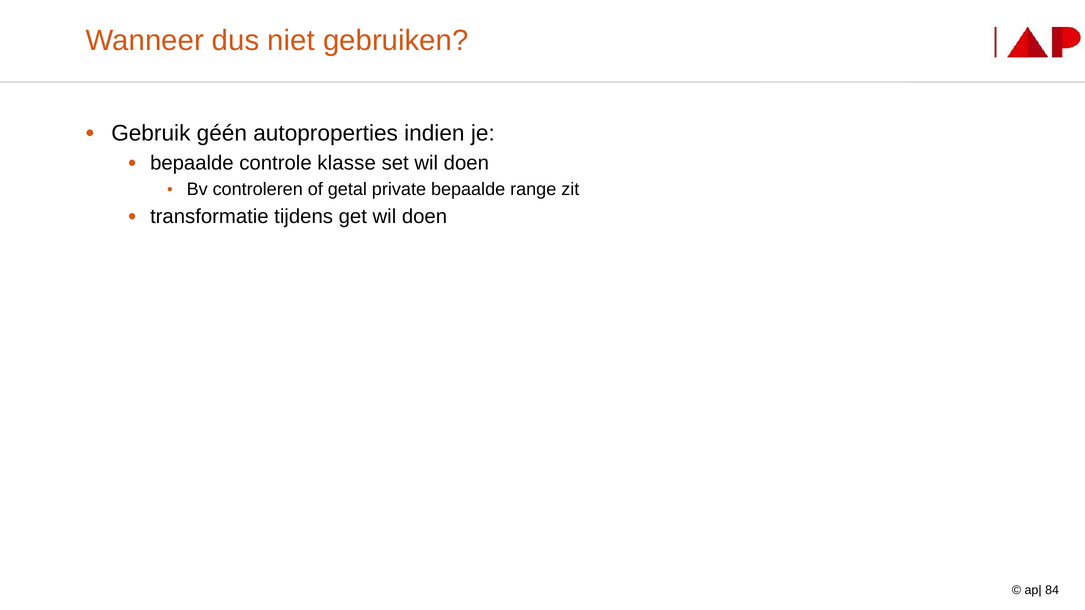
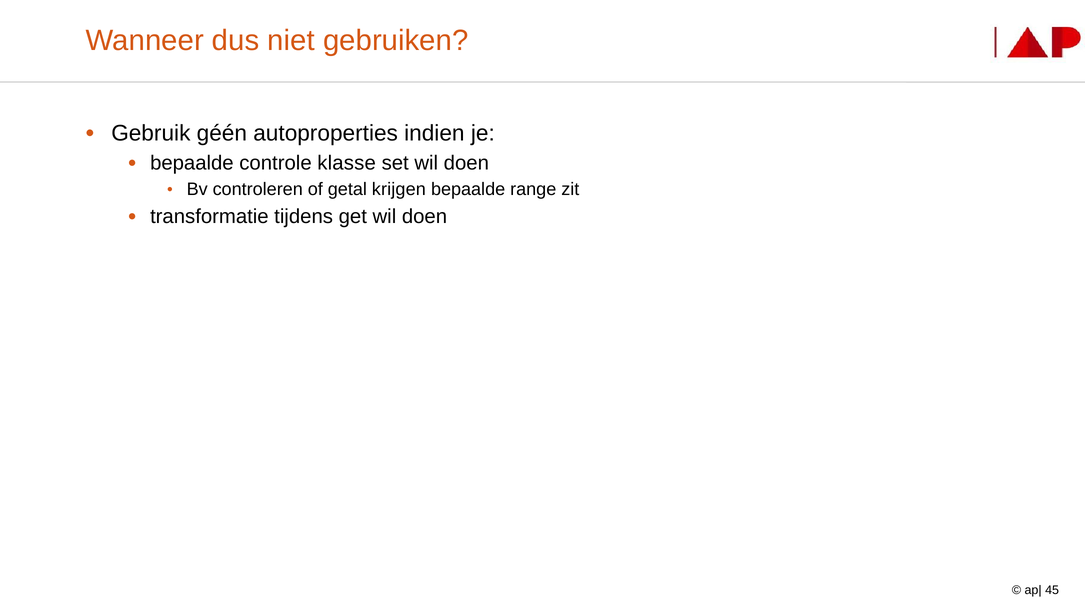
private: private -> krijgen (399, 190)
84: 84 -> 45 (1052, 591)
